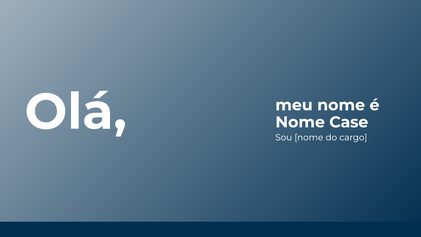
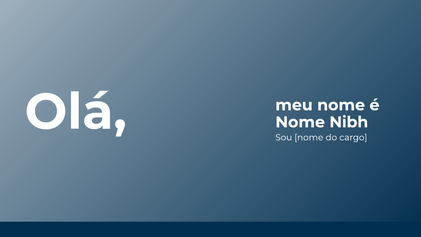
Case: Case -> Nibh (349, 122)
